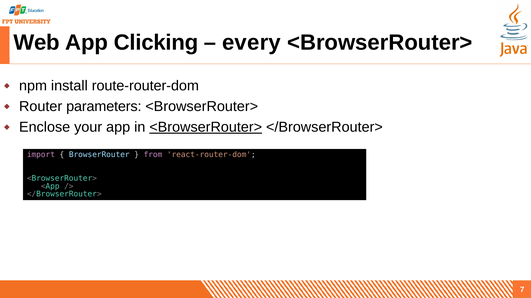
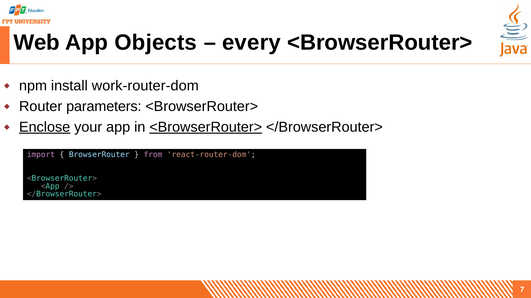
Clicking: Clicking -> Objects (156, 43)
route-router-dom: route-router-dom -> work-router-dom (145, 86)
Enclose underline: none -> present (45, 127)
